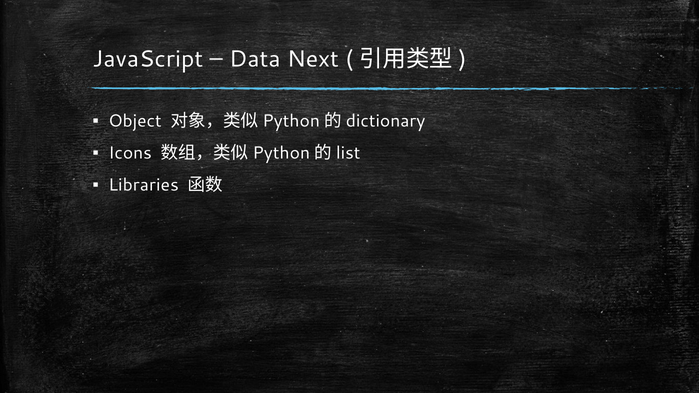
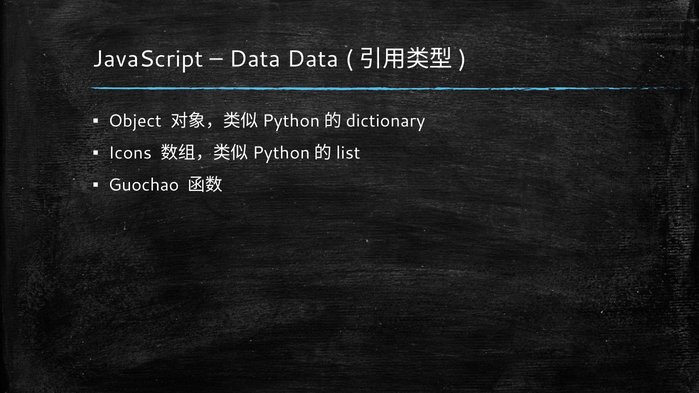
Data Next: Next -> Data (313, 59)
Libraries: Libraries -> Guochao (144, 185)
